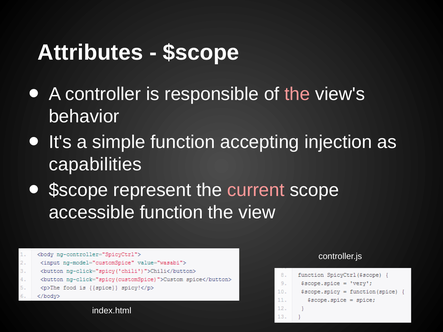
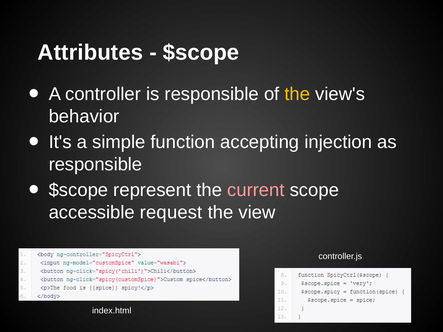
the colour: pink -> yellow (297, 94)
capabilities: capabilities -> responsible (95, 164)
accessible function: function -> request (171, 212)
